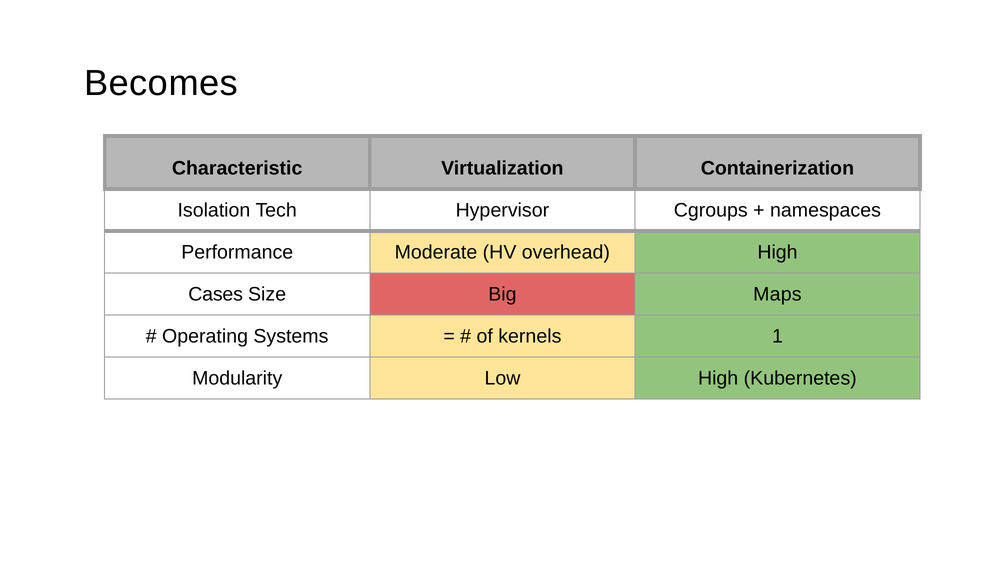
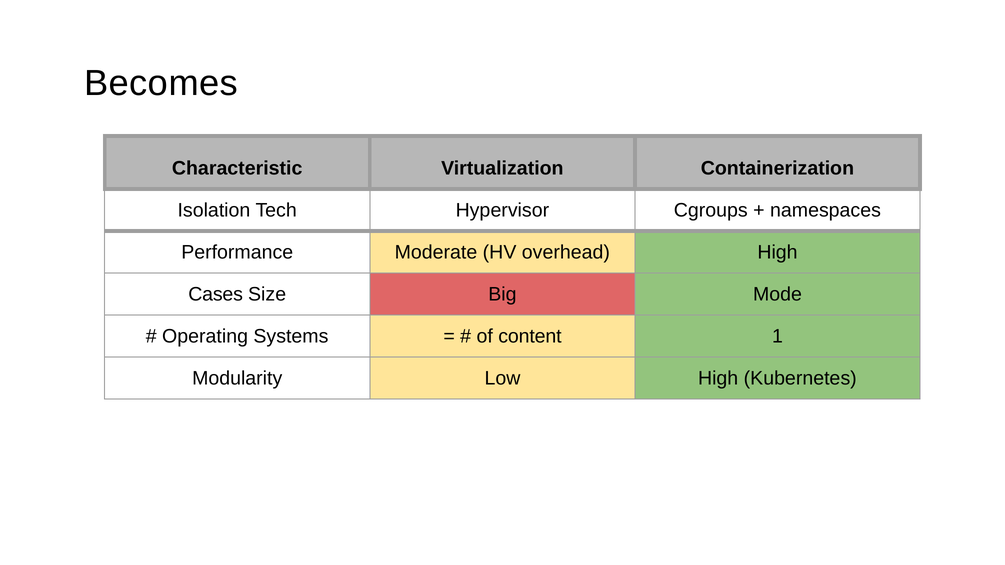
Maps: Maps -> Mode (778, 294)
kernels: kernels -> content (530, 336)
